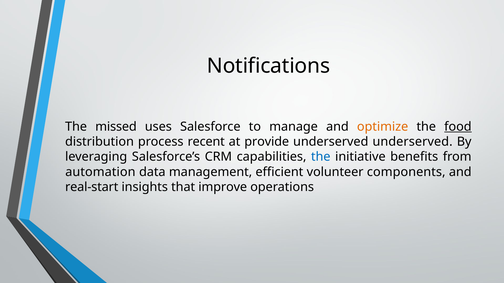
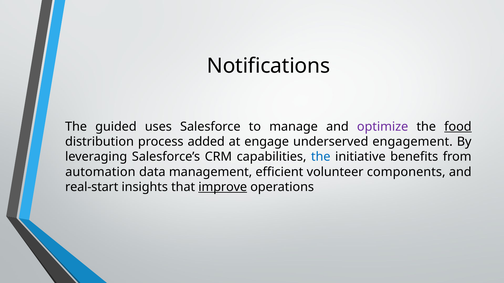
missed: missed -> guided (116, 127)
optimize colour: orange -> purple (383, 127)
recent: recent -> added (206, 142)
provide: provide -> engage (267, 142)
underserved underserved: underserved -> engagement (413, 142)
improve underline: none -> present (223, 187)
